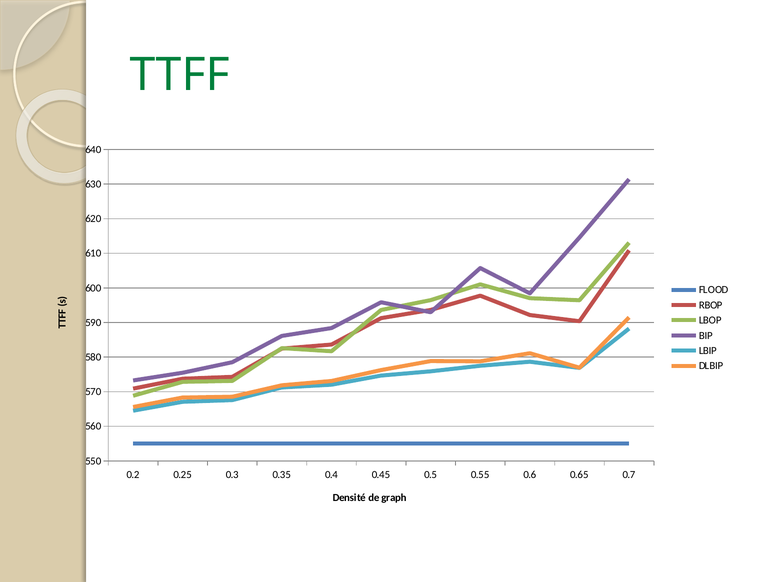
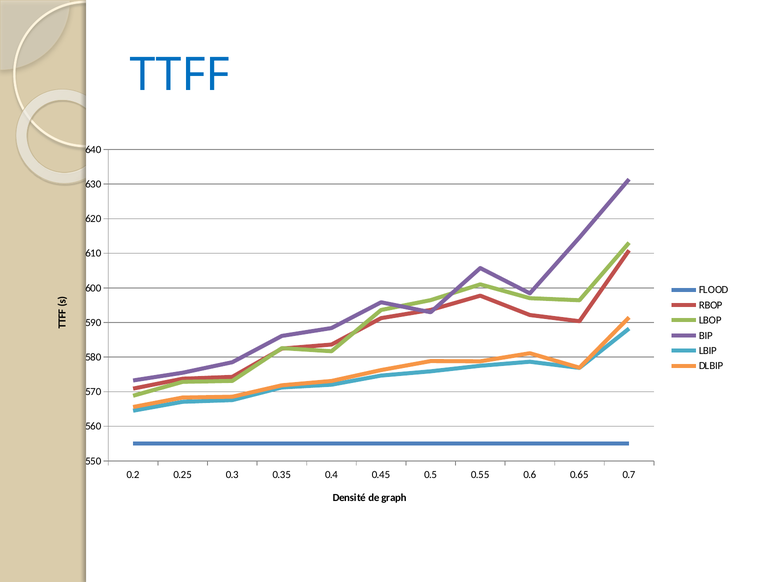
TTFF colour: green -> blue (180, 75)
